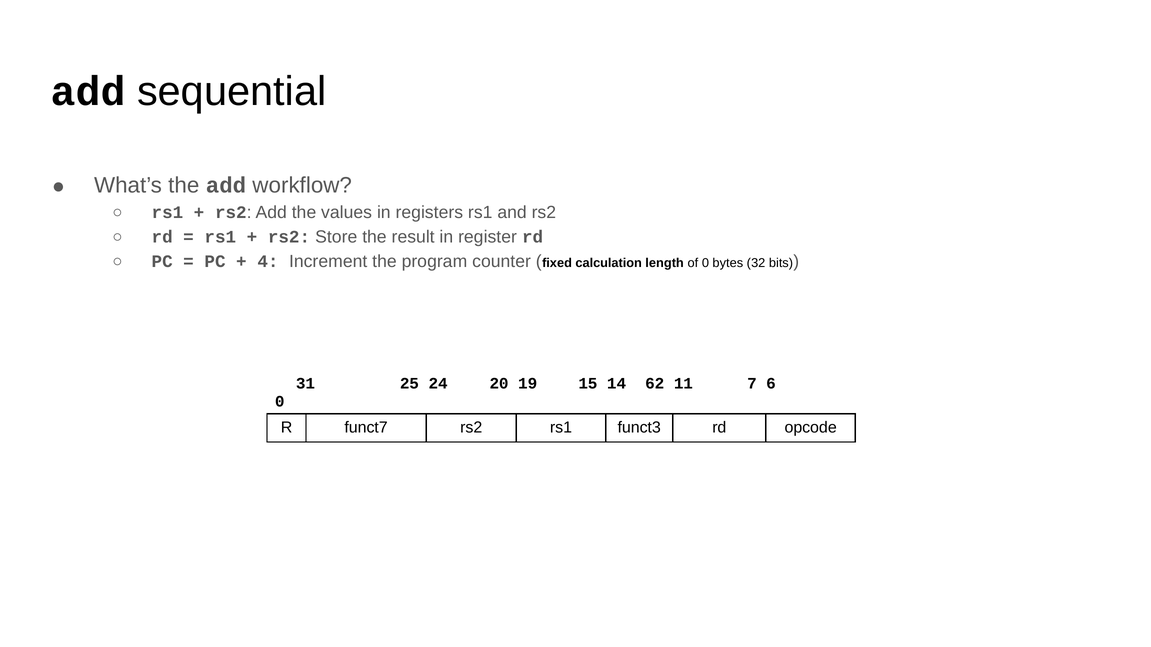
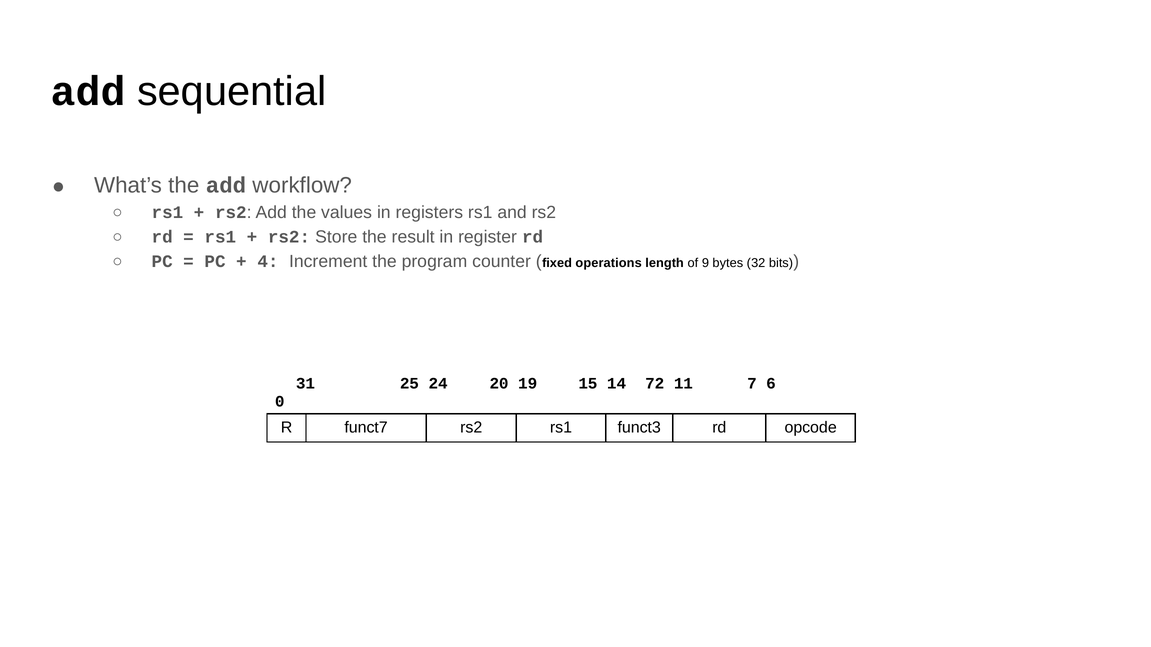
calculation: calculation -> operations (609, 263)
of 0: 0 -> 9 (705, 263)
62: 62 -> 72 (655, 384)
